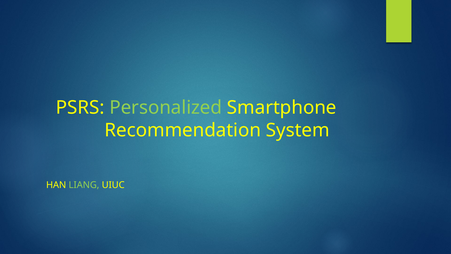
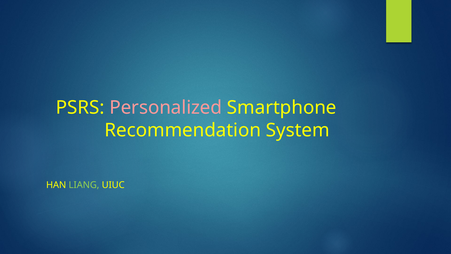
Personalized colour: light green -> pink (166, 107)
